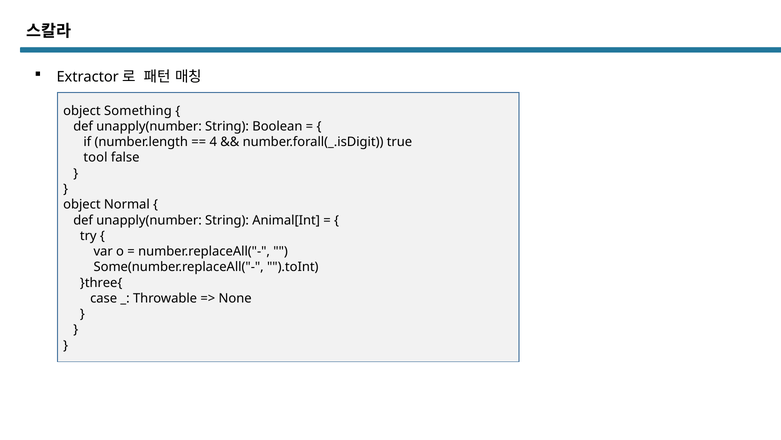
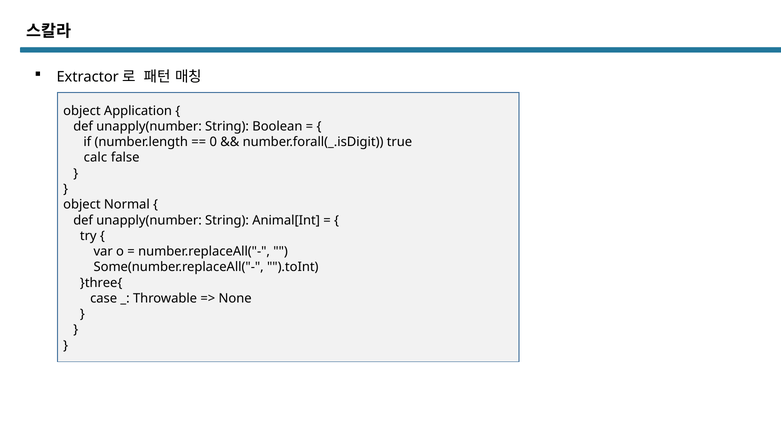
Something: Something -> Application (138, 111)
4: 4 -> 0 (213, 142)
tool: tool -> calc (95, 157)
